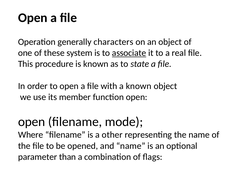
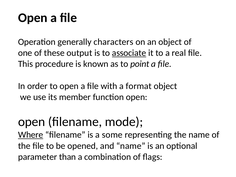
system: system -> output (79, 53)
state: state -> point (140, 64)
a known: known -> format (139, 86)
Where underline: none -> present (31, 135)
other: other -> some (112, 135)
